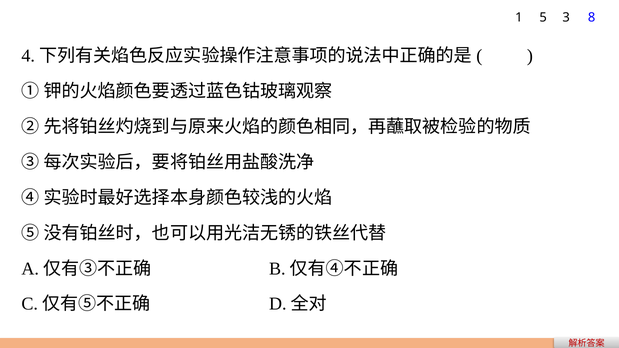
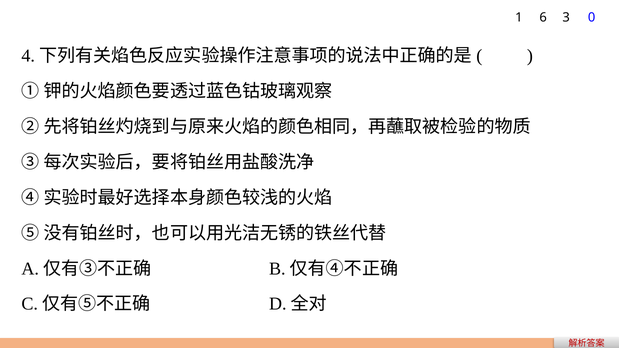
5: 5 -> 6 (543, 18)
8: 8 -> 0 (592, 18)
